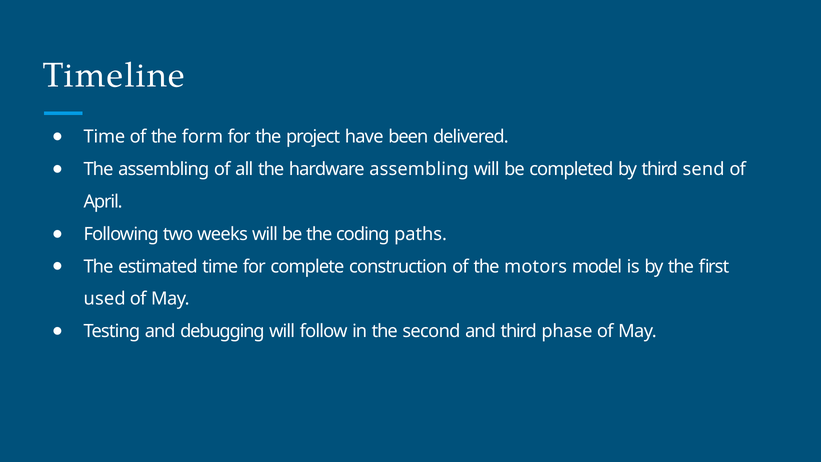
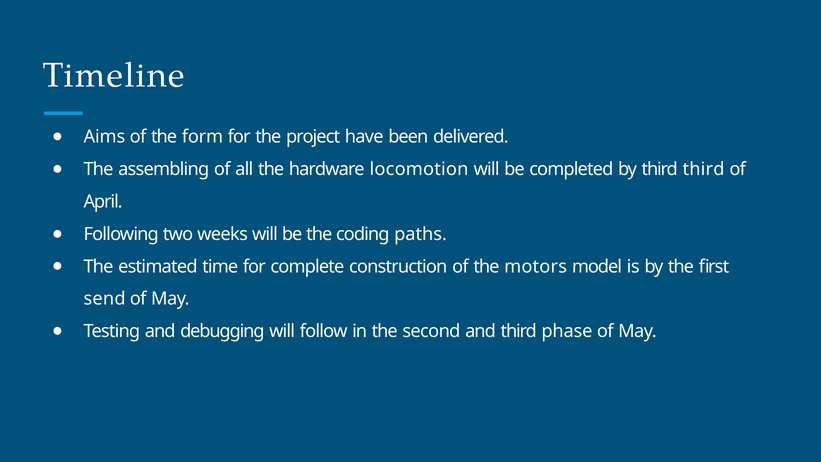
Time: Time -> Aims (104, 137)
hardware assembling: assembling -> locomotion (419, 169)
third send: send -> third (704, 169)
used: used -> send (105, 299)
